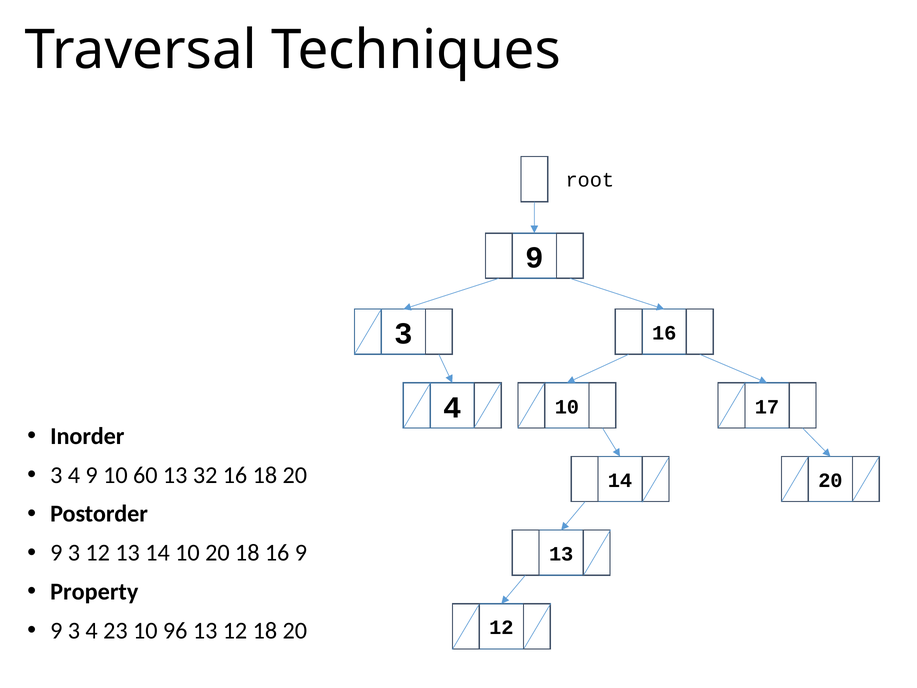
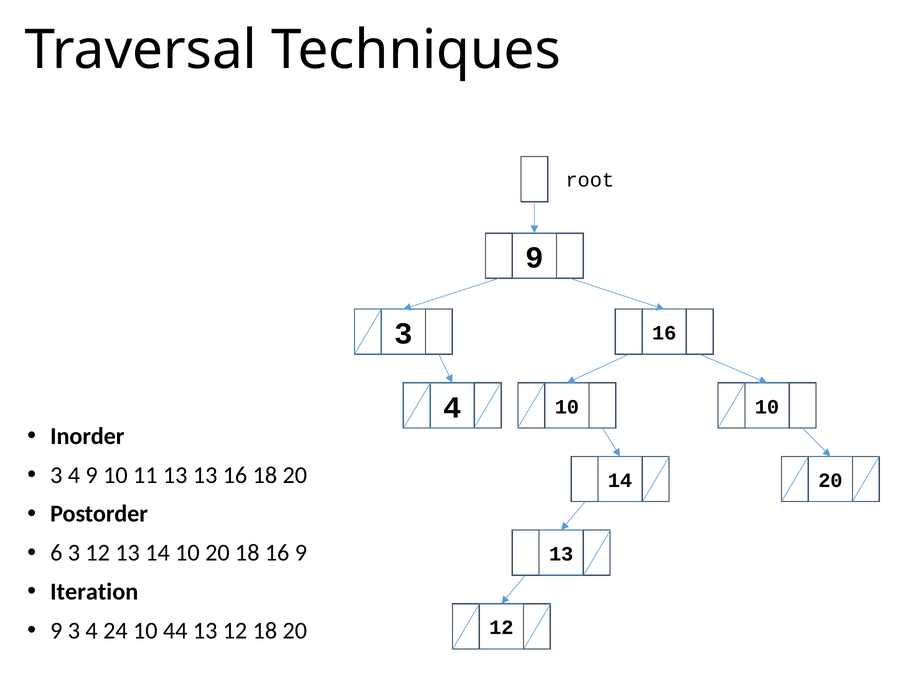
10 17: 17 -> 10 (767, 407)
60: 60 -> 11 (145, 475)
13 32: 32 -> 13 (205, 475)
9: 9 -> 6 (56, 553)
Property: Property -> Iteration (94, 591)
23: 23 -> 24 (115, 630)
96: 96 -> 44 (175, 630)
